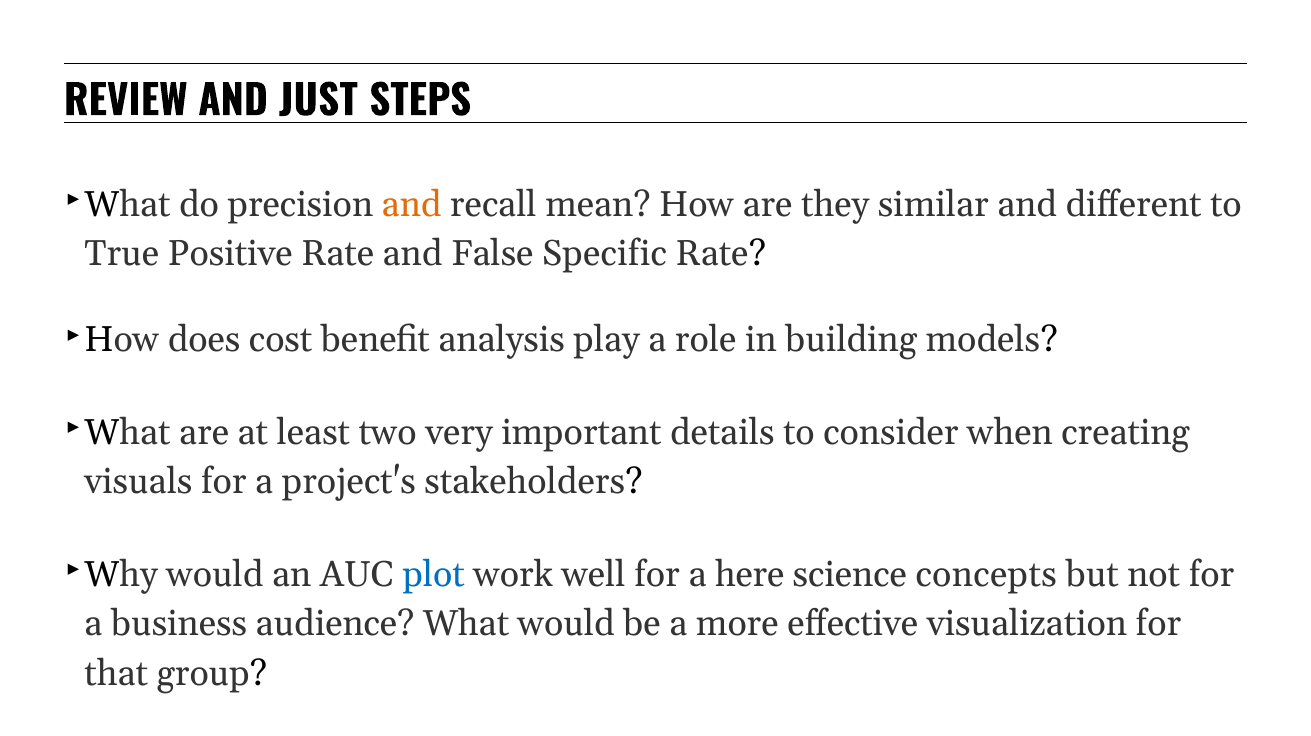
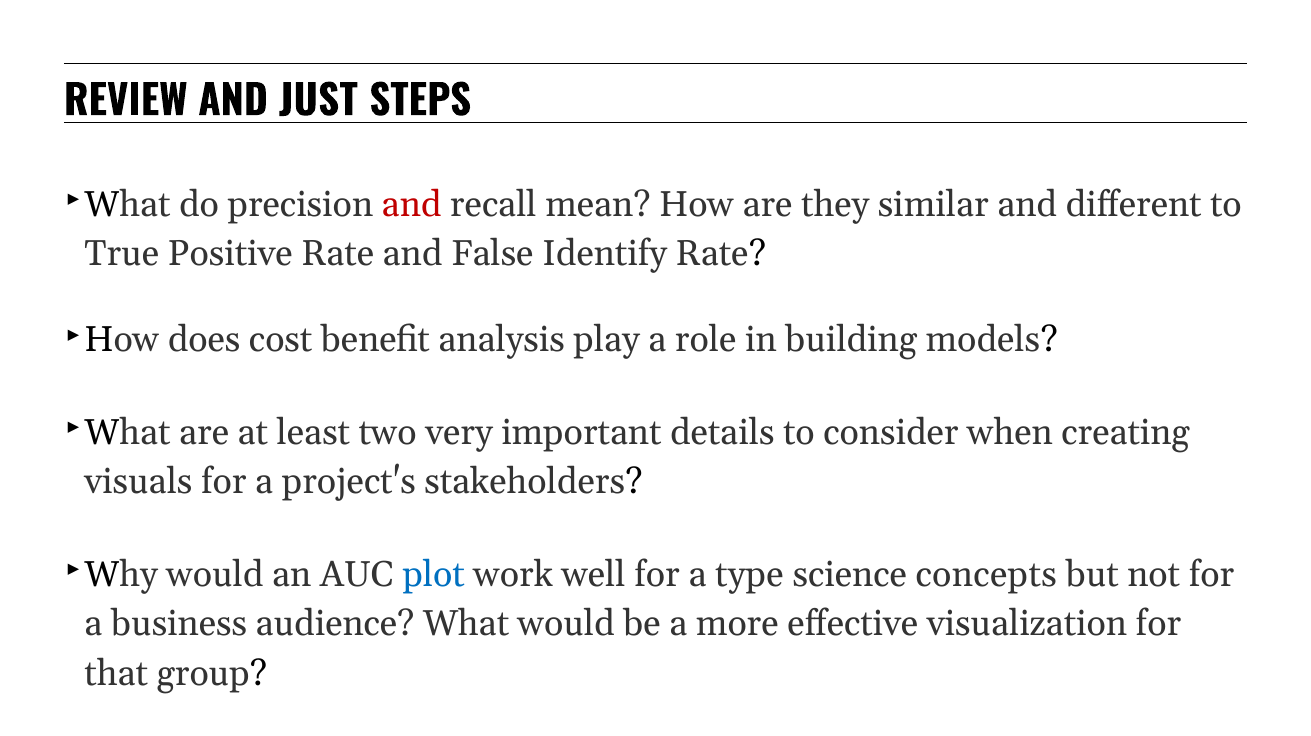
and colour: orange -> red (412, 205)
Specific: Specific -> Identify (605, 254)
here: here -> type (749, 575)
